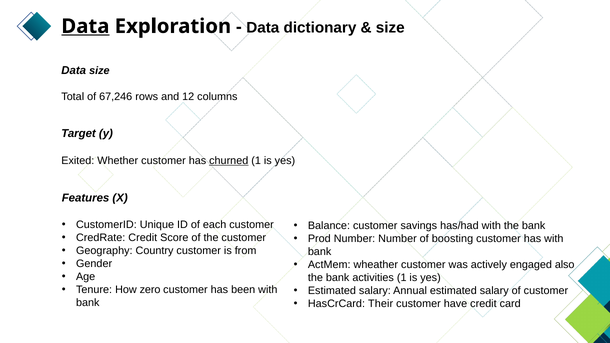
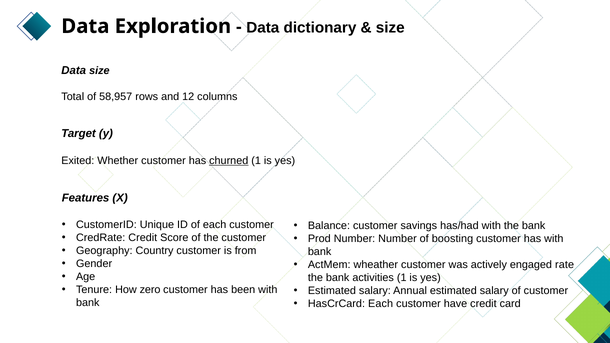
Data underline: present -> none (85, 26)
67,246: 67,246 -> 58,957 (116, 97)
also: also -> rate (565, 265)
HasCrCard Their: Their -> Each (381, 304)
